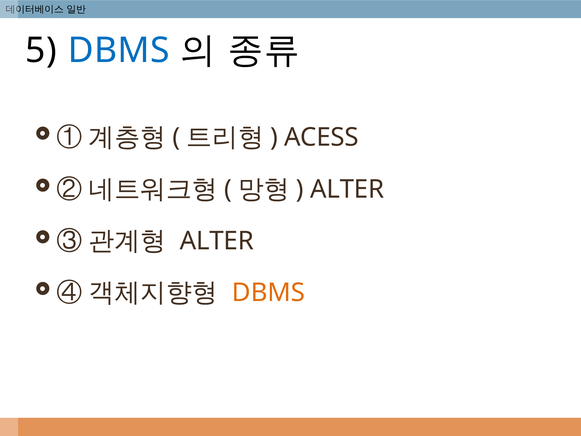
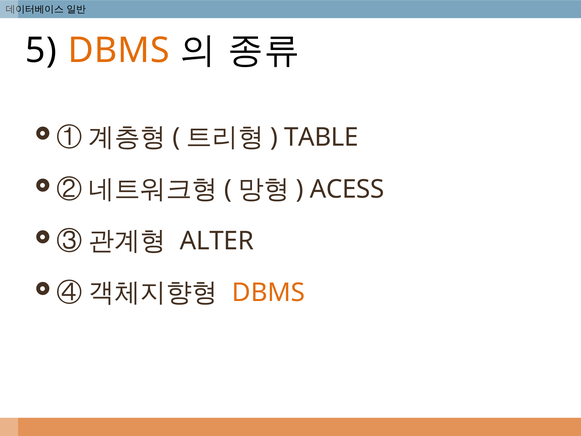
DBMS colour: blue -> orange (119, 51)
ACESS: ACESS -> TABLE (321, 137)
ALTER: ALTER -> ACESS (347, 189)
